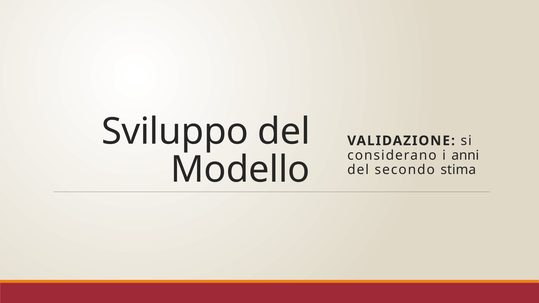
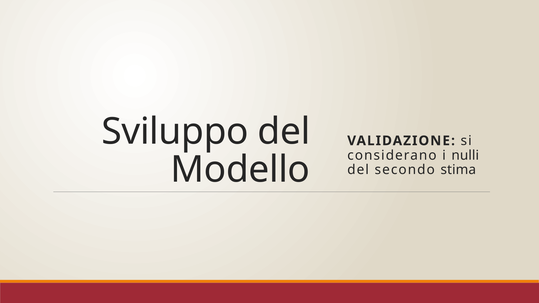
anni: anni -> nulli (465, 155)
